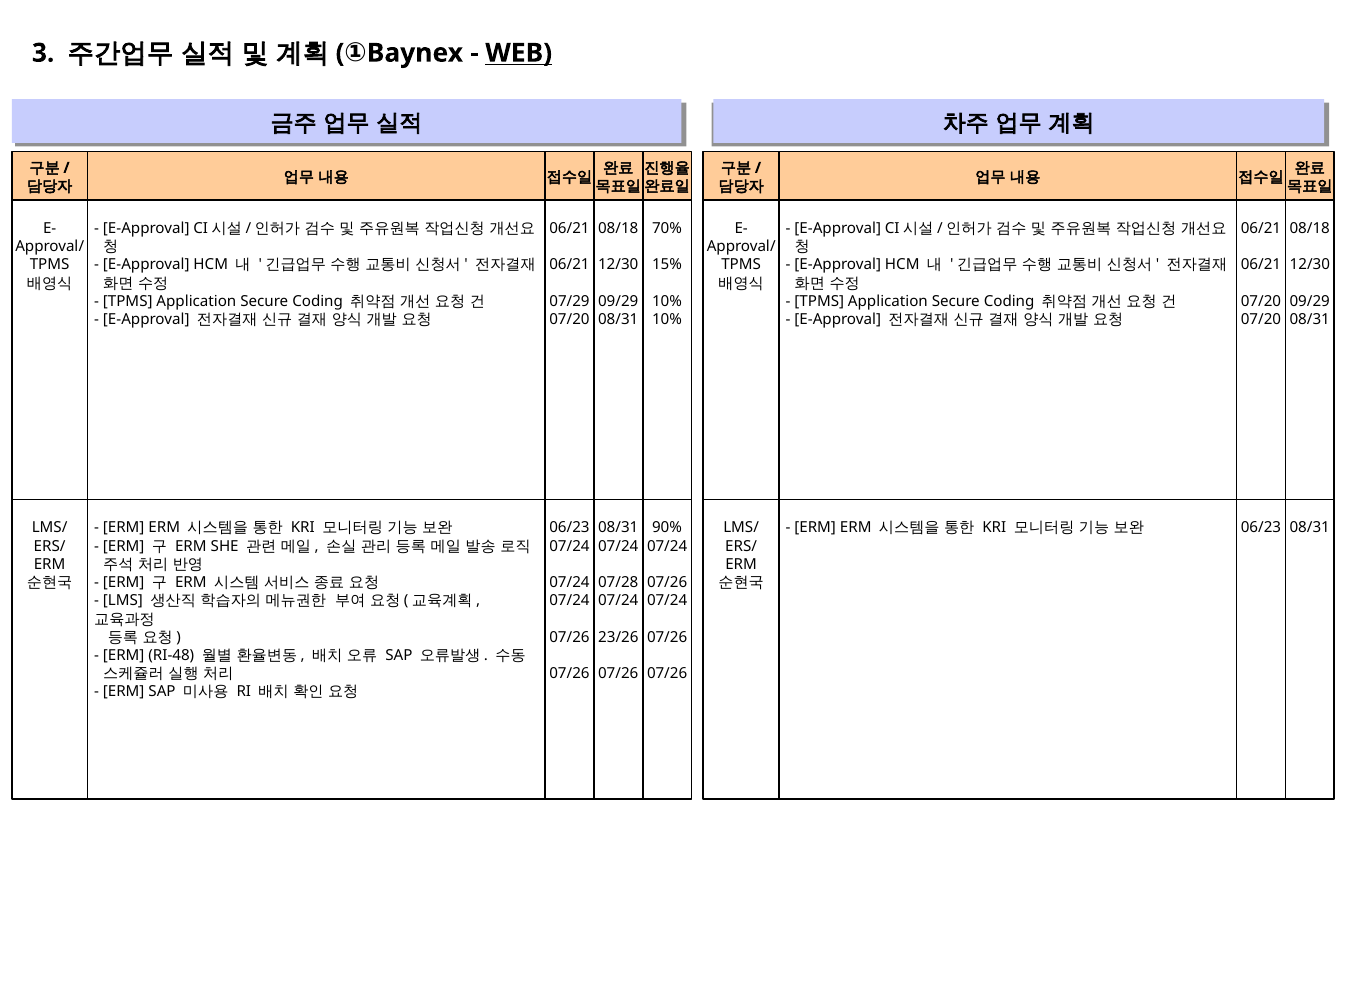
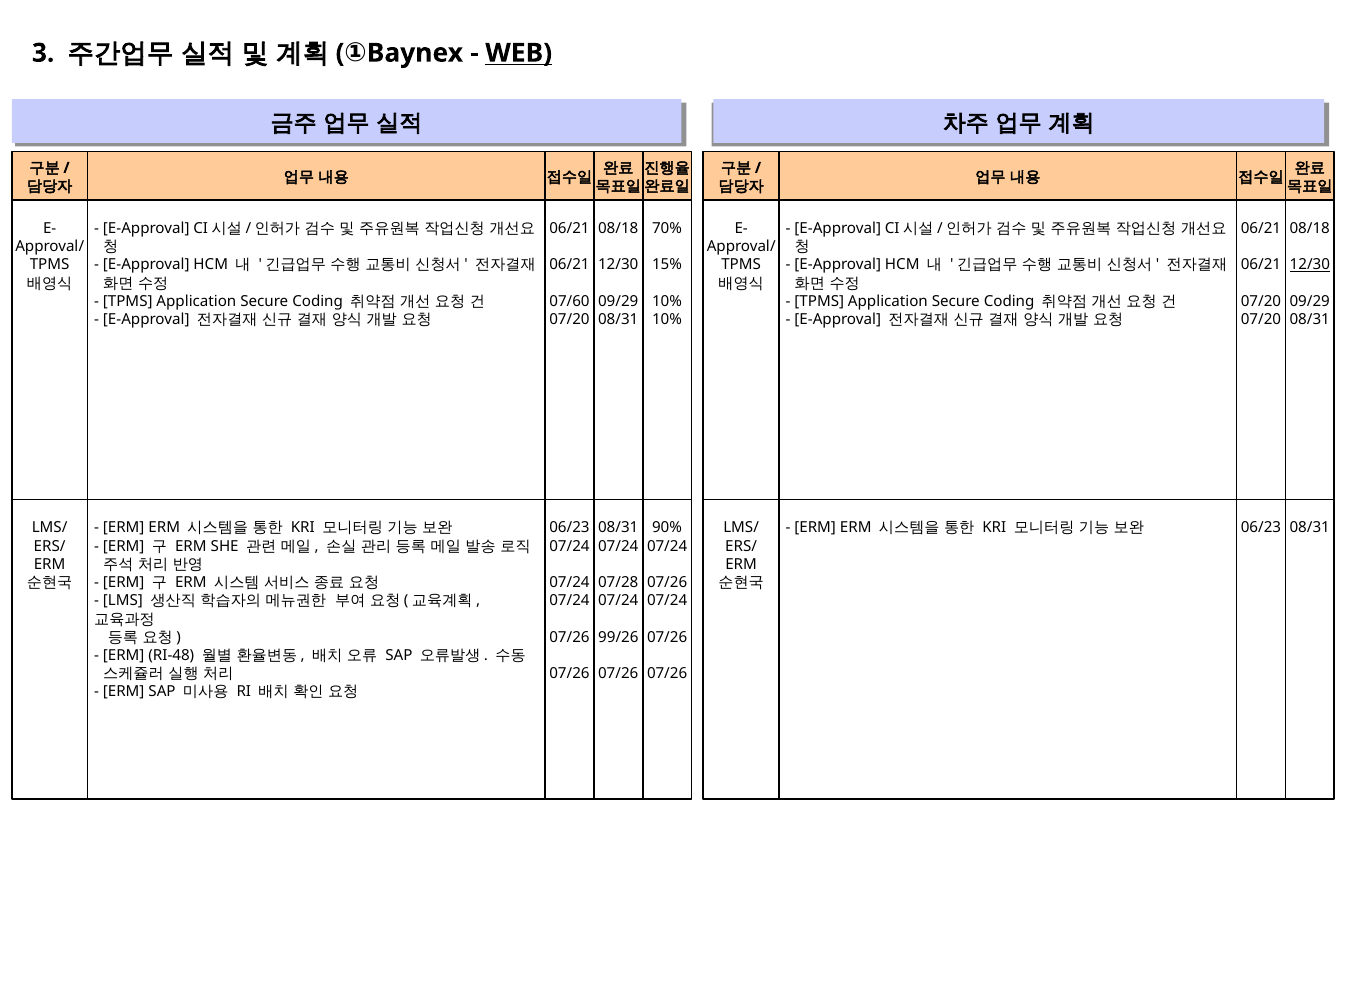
12/30 underline: none -> present (1310, 265)
07/29: 07/29 -> 07/60 (570, 301)
23/26: 23/26 -> 99/26 (618, 637)
